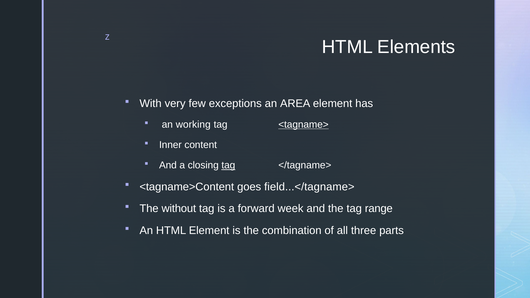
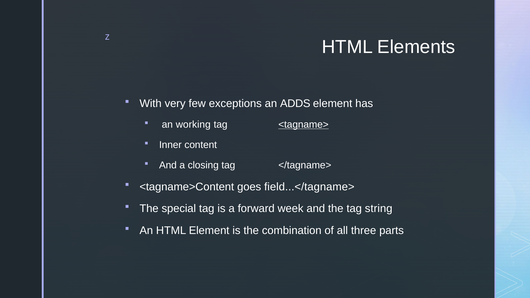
AREA: AREA -> ADDS (295, 104)
tag underline: present -> none (228, 165)
without: without -> special (179, 209)
range: range -> string (379, 209)
